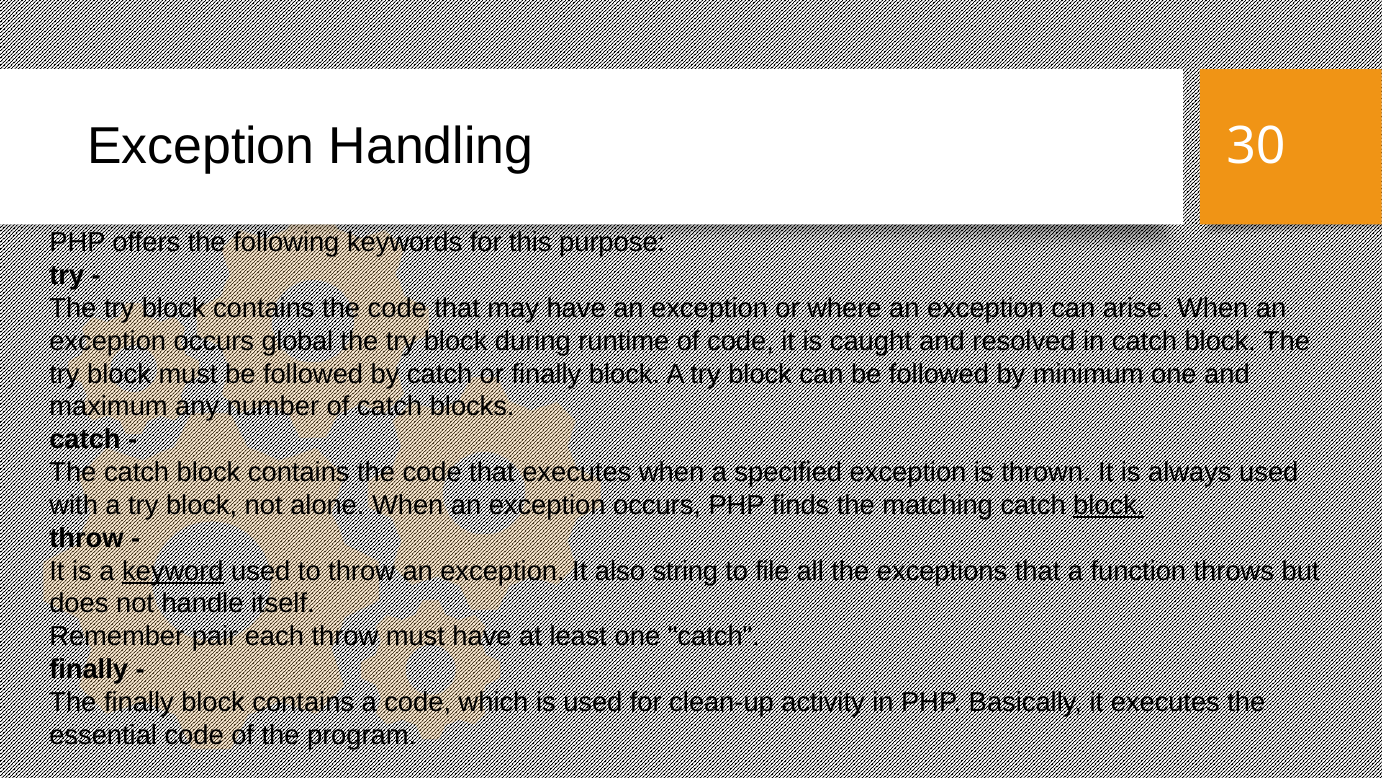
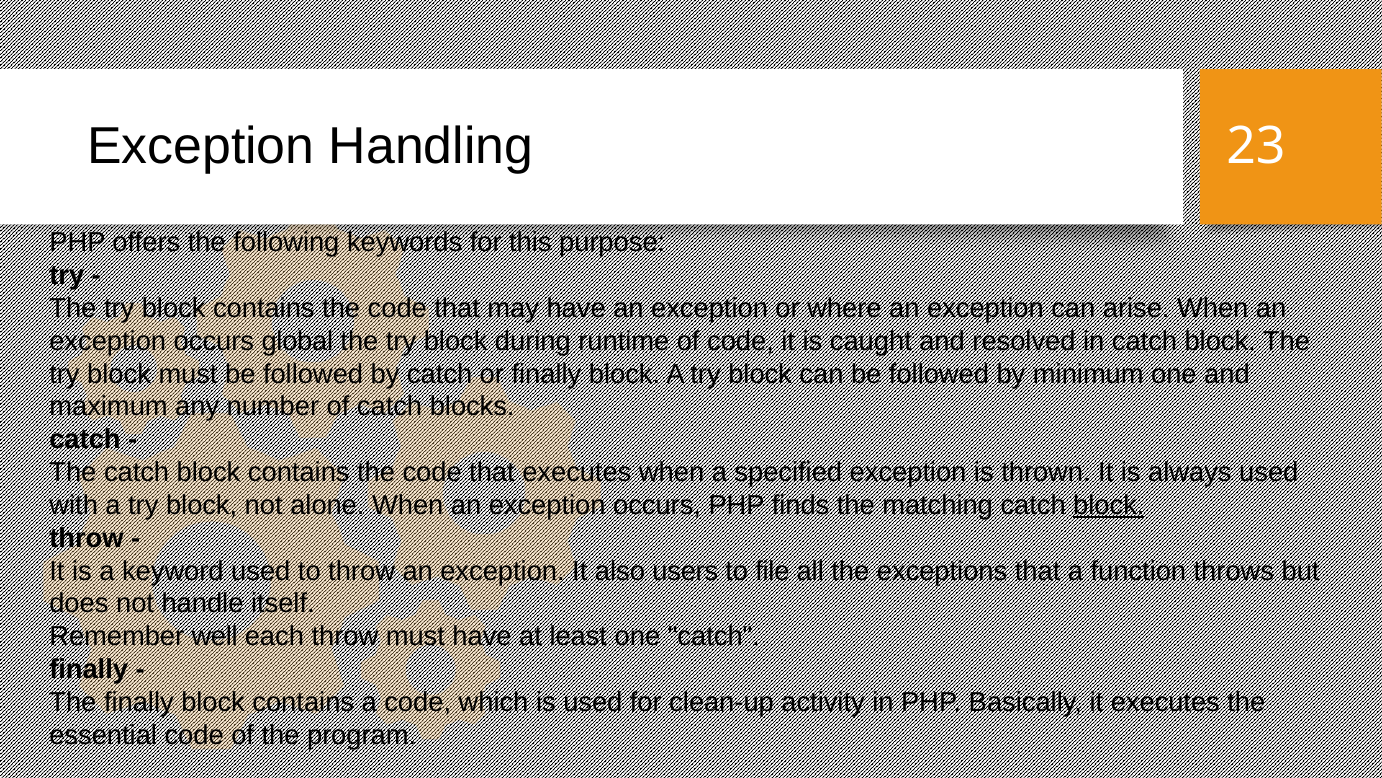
30: 30 -> 23 (1256, 147)
keyword underline: present -> none (173, 571)
string: string -> users (685, 571)
pair: pair -> well (215, 636)
